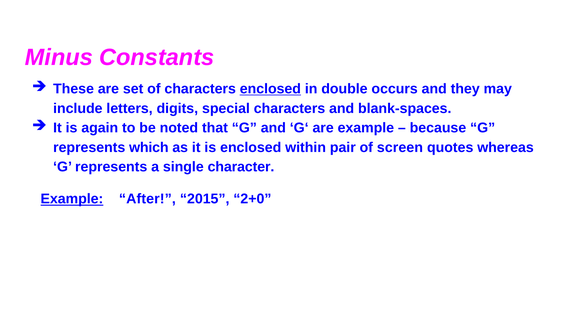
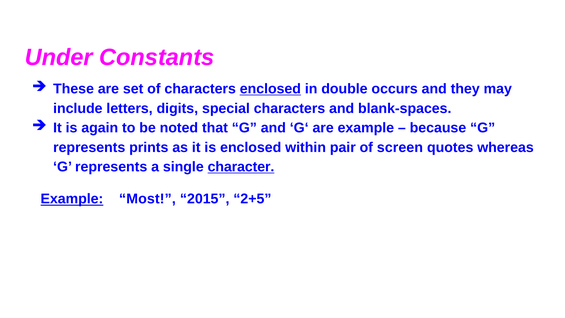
Minus: Minus -> Under (59, 57)
which: which -> prints (149, 147)
character underline: none -> present (241, 167)
After: After -> Most (147, 199)
2+0: 2+0 -> 2+5 (252, 199)
